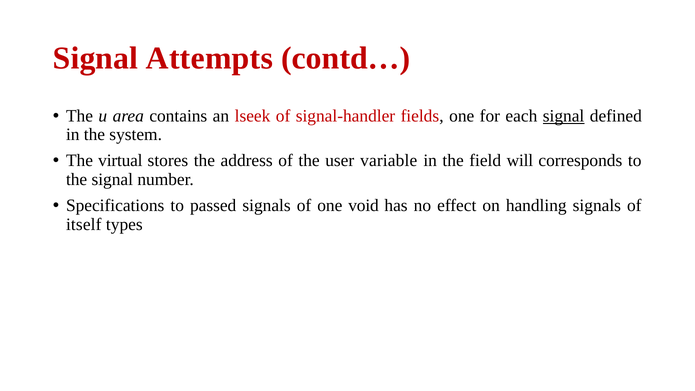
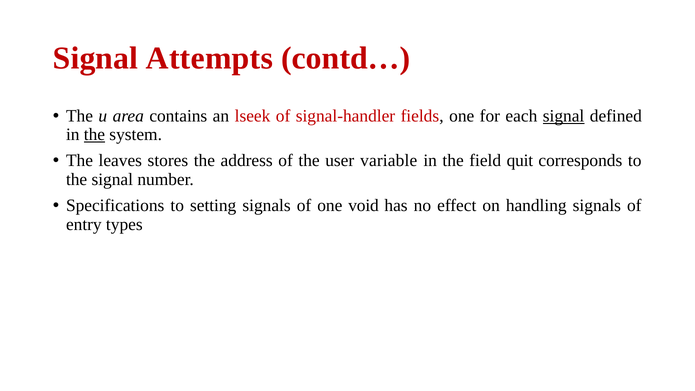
the underline: none -> present (94, 135)
virtual: virtual -> leaves (120, 161)
will: will -> quit (520, 161)
passed: passed -> setting (213, 205)
itself: itself -> entry (84, 224)
